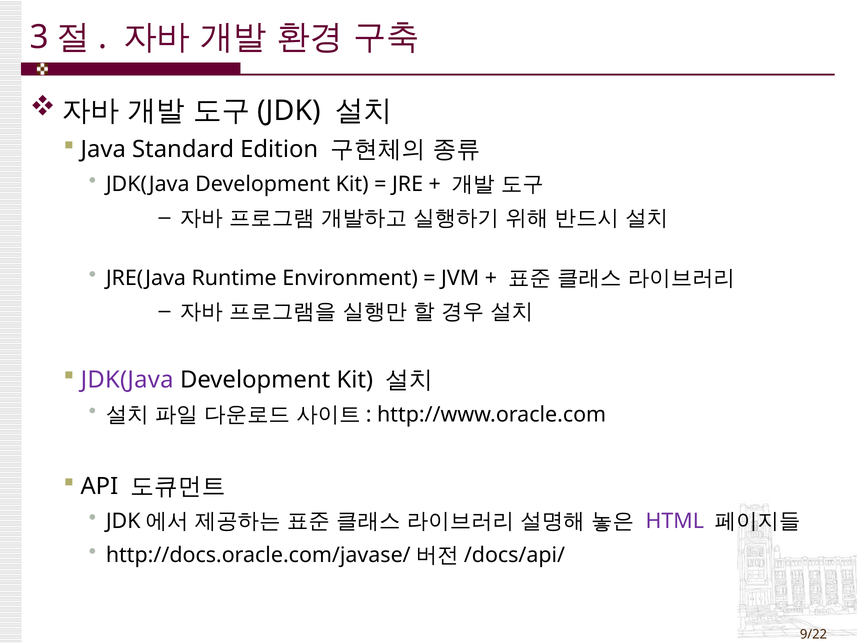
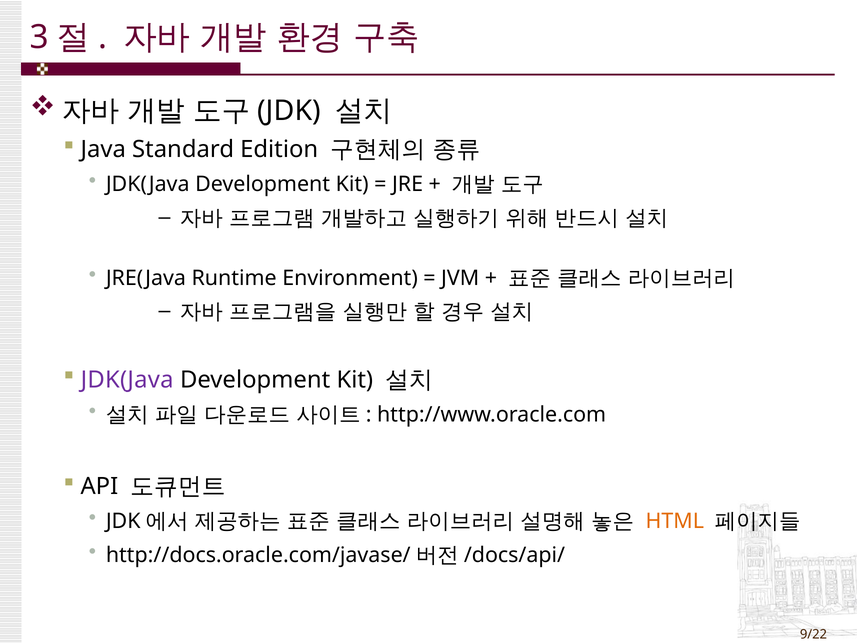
HTML colour: purple -> orange (675, 521)
